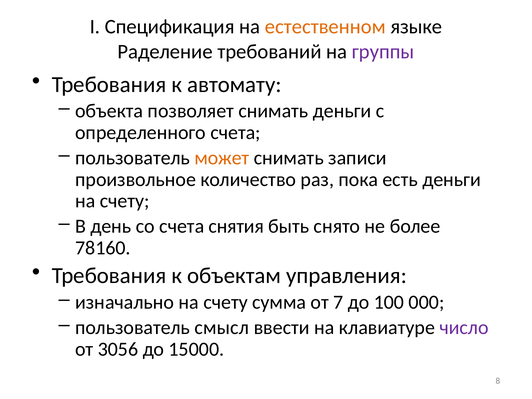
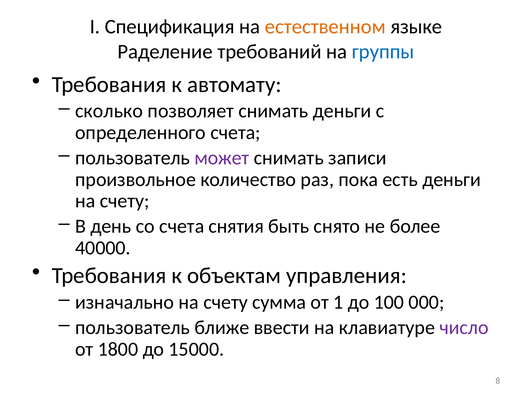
группы colour: purple -> blue (383, 52)
объекта: объекта -> сколько (109, 111)
может colour: orange -> purple (222, 158)
78160: 78160 -> 40000 (103, 248)
7: 7 -> 1 (338, 302)
смысл: смысл -> ближе (222, 328)
3056: 3056 -> 1800 (118, 349)
